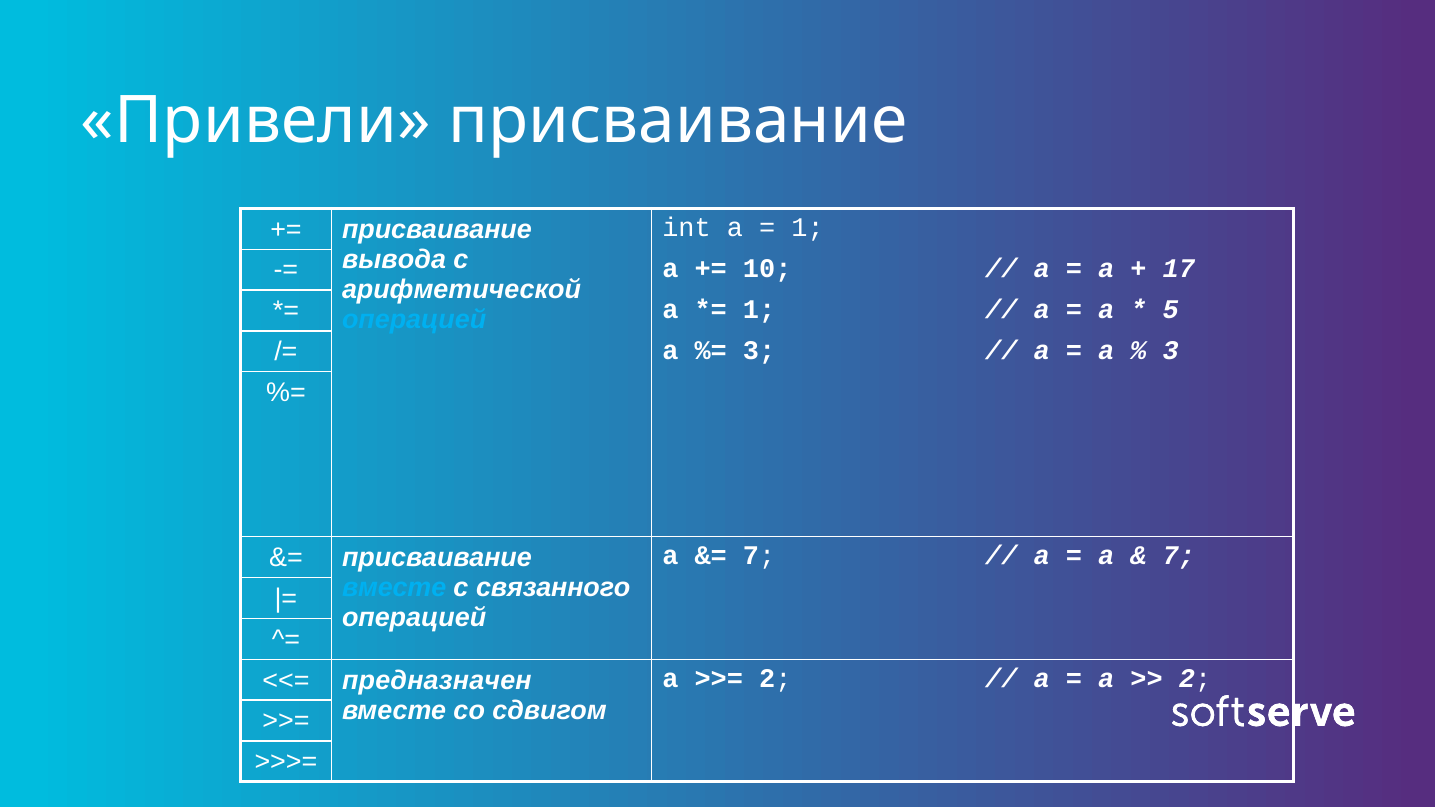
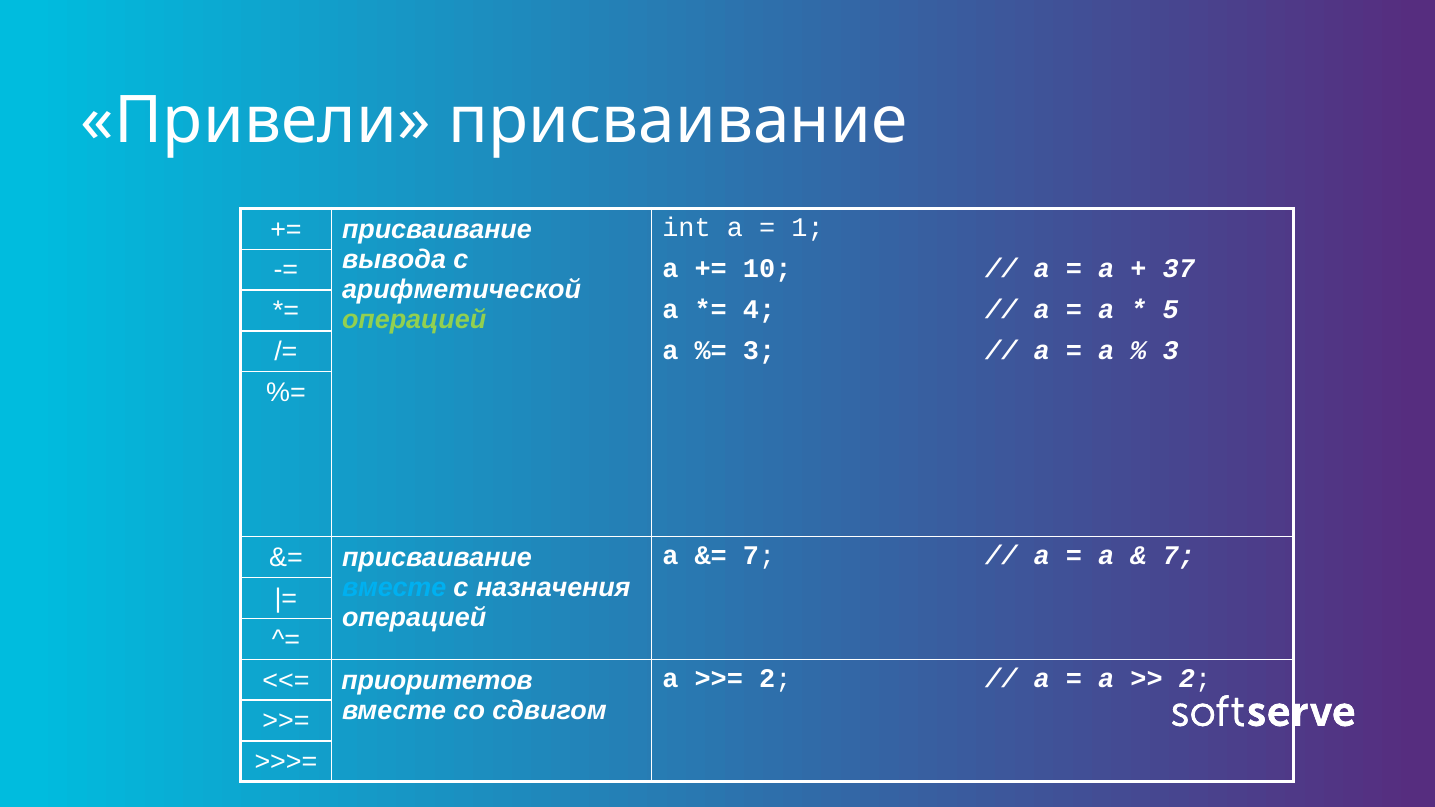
17: 17 -> 37 (1179, 269)
1: 1 -> 4 (759, 310)
операцией colour: light blue -> light green (414, 320)
связанного: связанного -> назначения (553, 588)
предназначен: предназначен -> приоритетов (437, 680)
